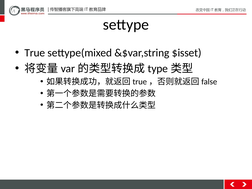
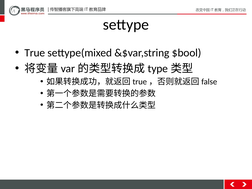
$isset: $isset -> $bool (187, 53)
